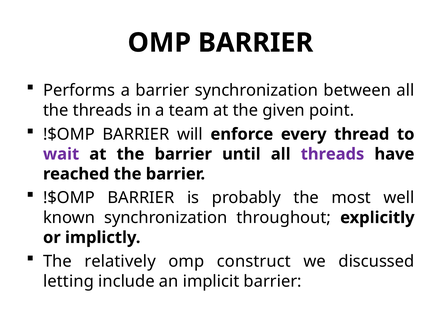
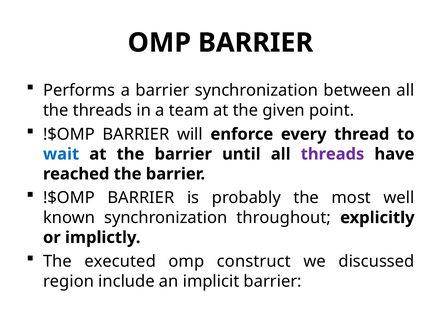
wait colour: purple -> blue (61, 154)
relatively: relatively -> executed (120, 261)
letting: letting -> region (68, 281)
